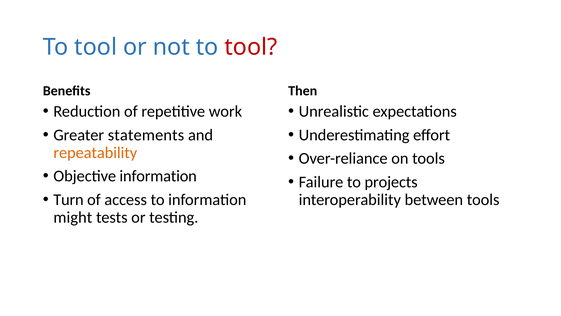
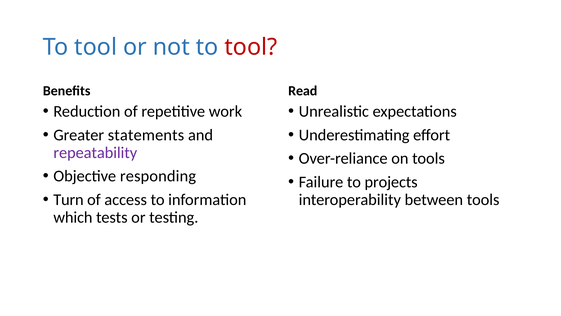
Then: Then -> Read (303, 91)
repeatability colour: orange -> purple (95, 152)
Objective information: information -> responding (158, 176)
might: might -> which (73, 217)
